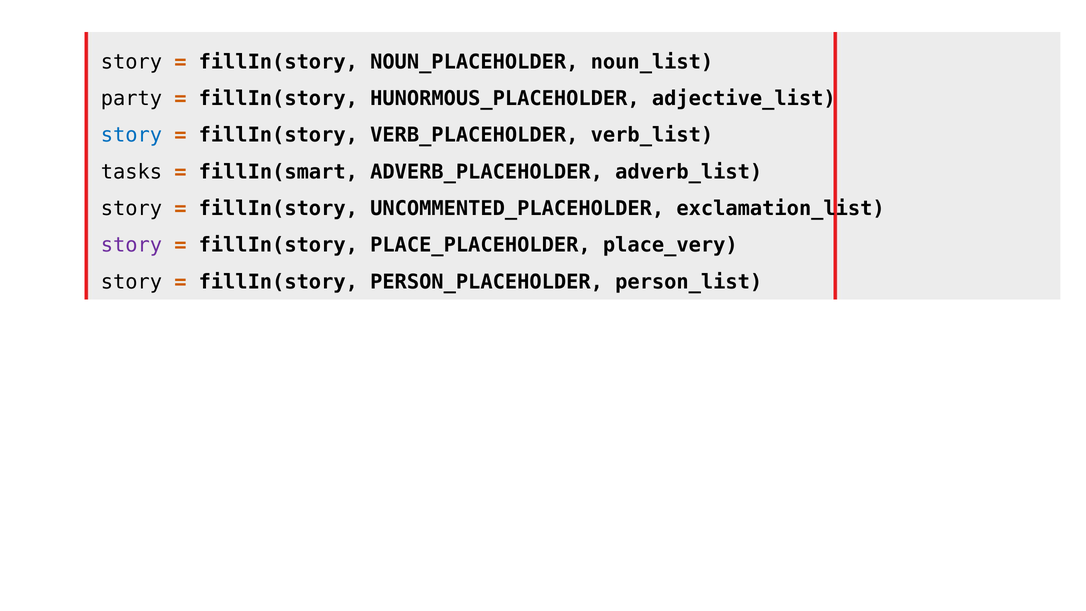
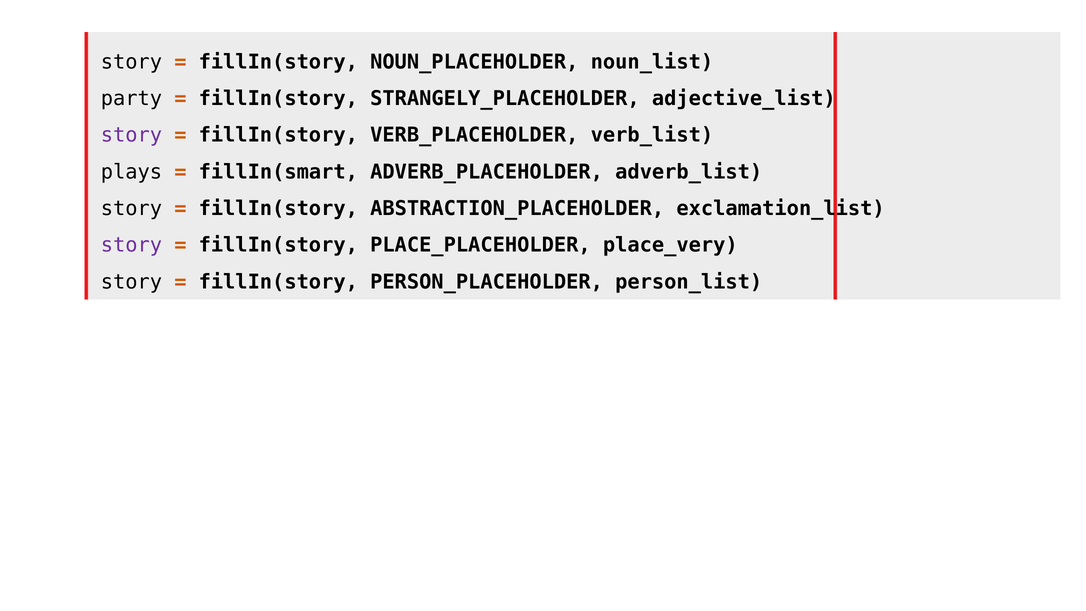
HUNORMOUS_PLACEHOLDER: HUNORMOUS_PLACEHOLDER -> STRANGELY_PLACEHOLDER (505, 99)
story colour: blue -> purple (131, 135)
tasks: tasks -> plays (131, 172)
UNCOMMENTED_PLACEHOLDER: UNCOMMENTED_PLACEHOLDER -> ABSTRACTION_PLACEHOLDER (517, 209)
